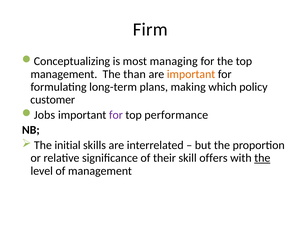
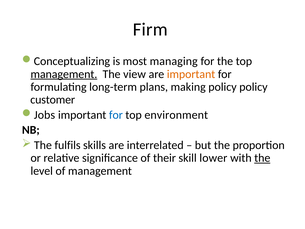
management underline: none -> present (64, 74)
than: than -> view (135, 74)
making which: which -> policy (223, 87)
for colour: purple -> blue (116, 115)
performance: performance -> environment (176, 115)
initial: initial -> fulfils (68, 145)
offers: offers -> lower (213, 158)
